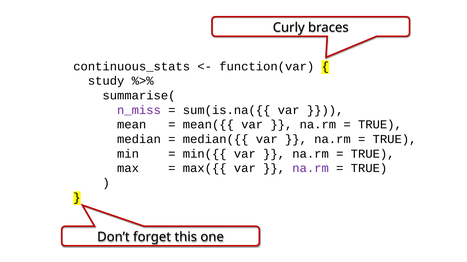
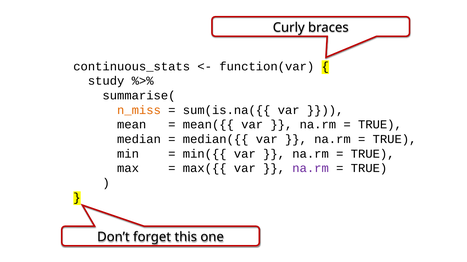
n_miss colour: purple -> orange (139, 110)
